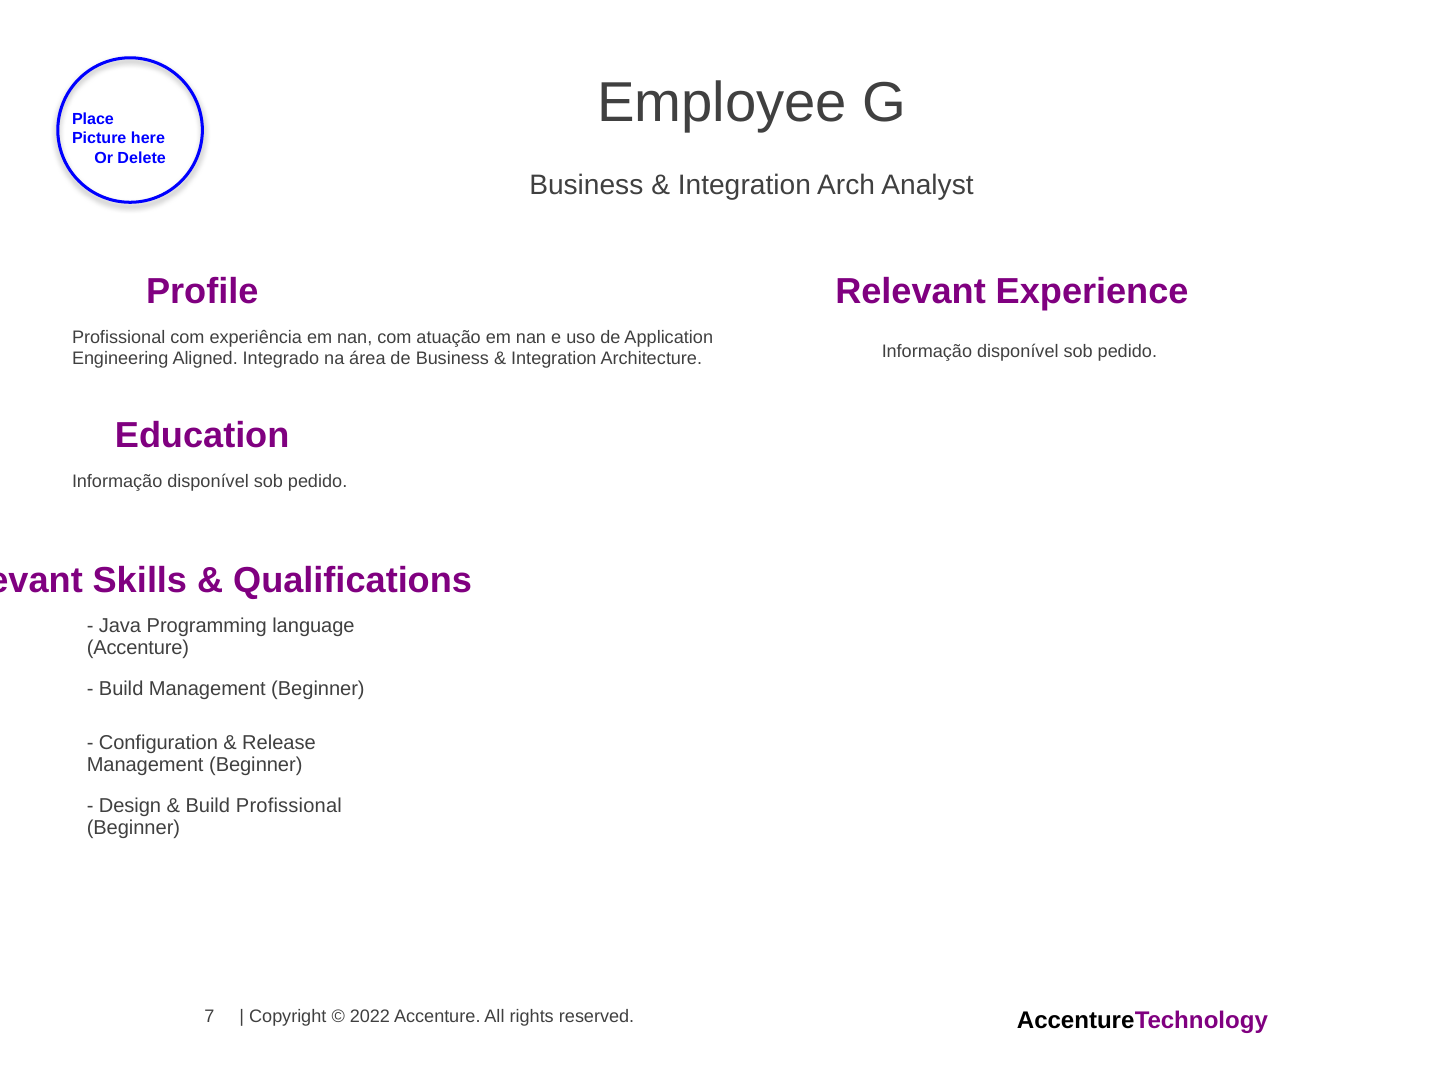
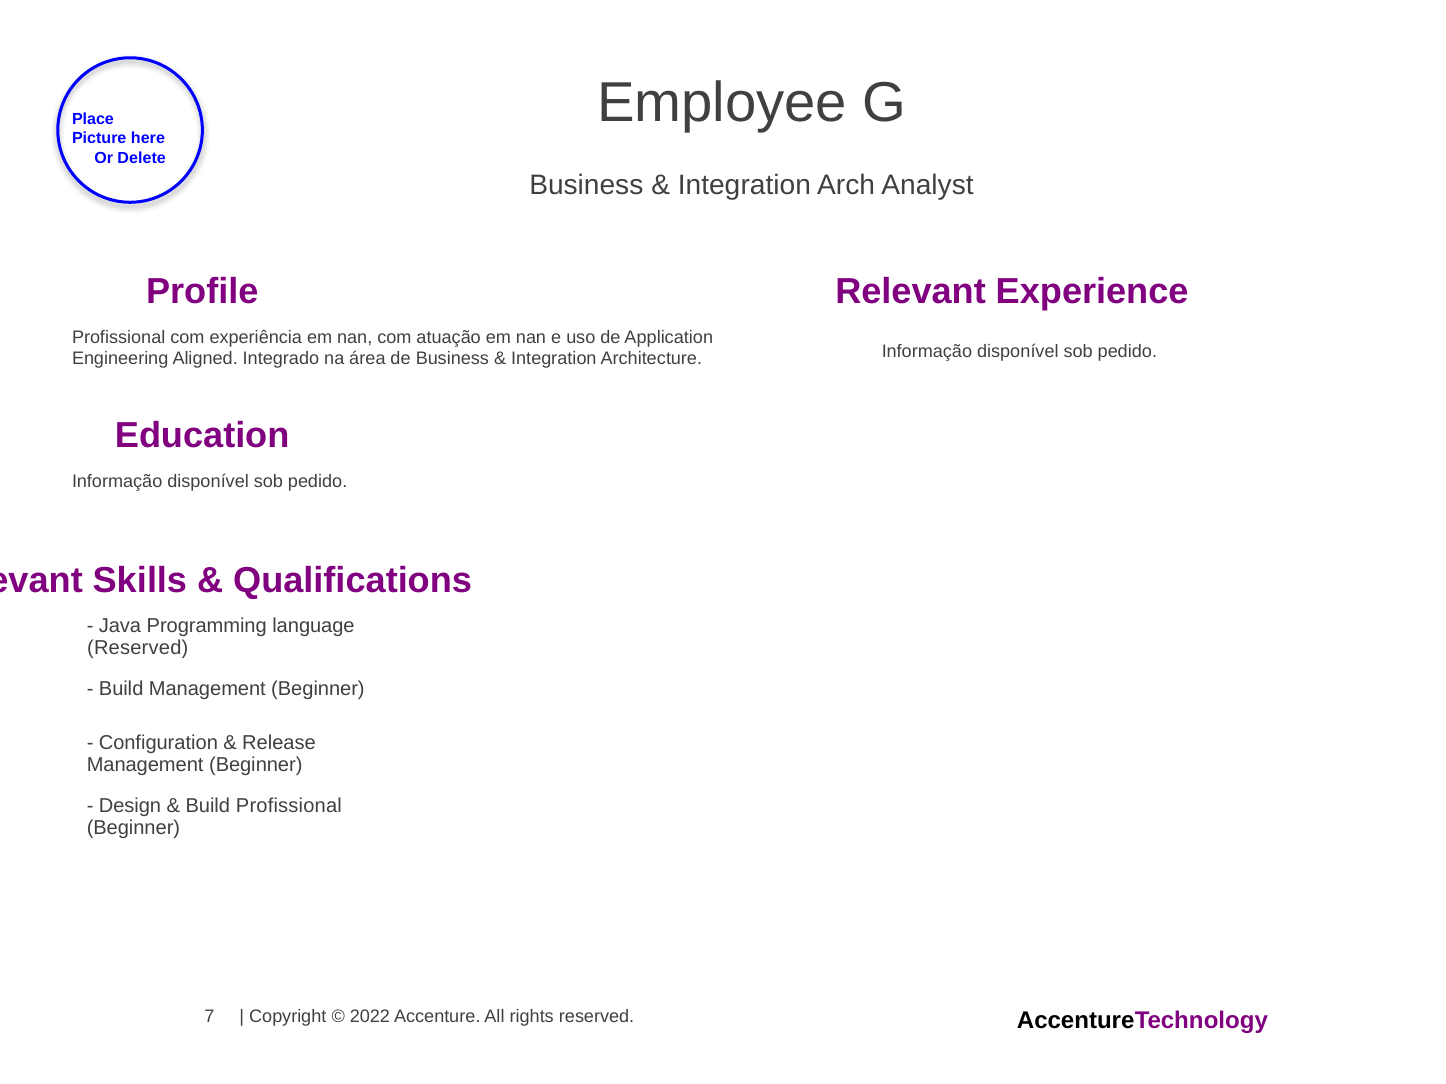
Accenture: Accenture -> Reserved (138, 648)
